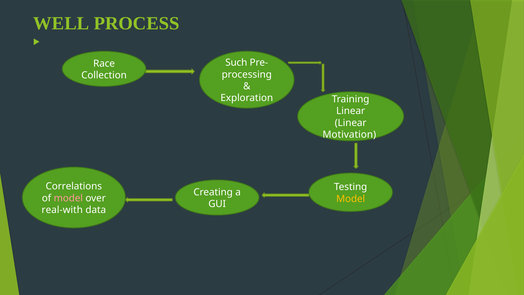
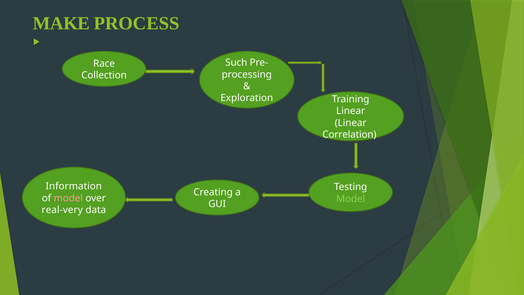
WELL: WELL -> MAKE (61, 23)
Motivation: Motivation -> Correlation (349, 135)
Correlations: Correlations -> Information (74, 186)
Model colour: yellow -> light green (351, 199)
real-with: real-with -> real-very (62, 210)
